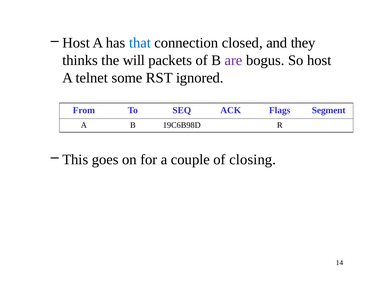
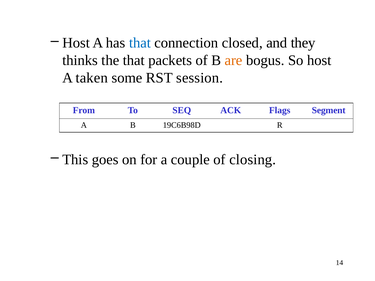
the will: will -> that (134, 60)
are colour: purple -> orange (234, 60)
telnet: telnet -> taken (92, 78)
ignored: ignored -> session (200, 78)
